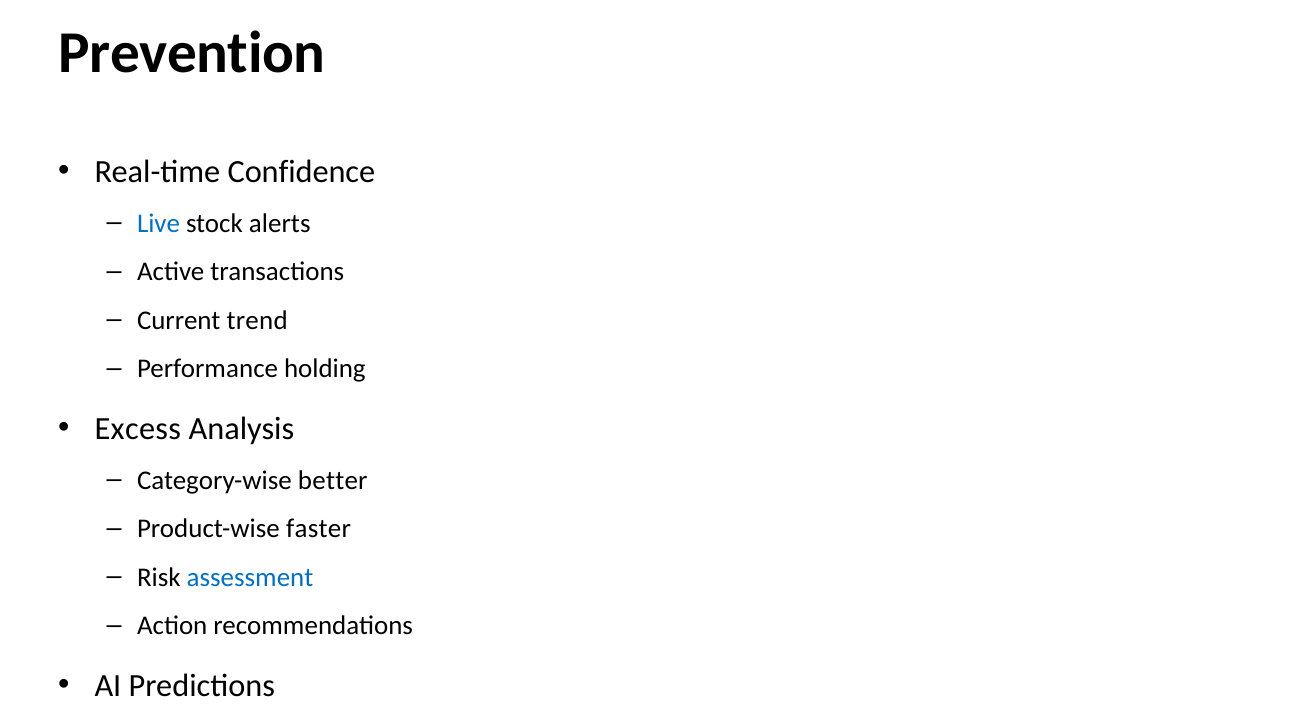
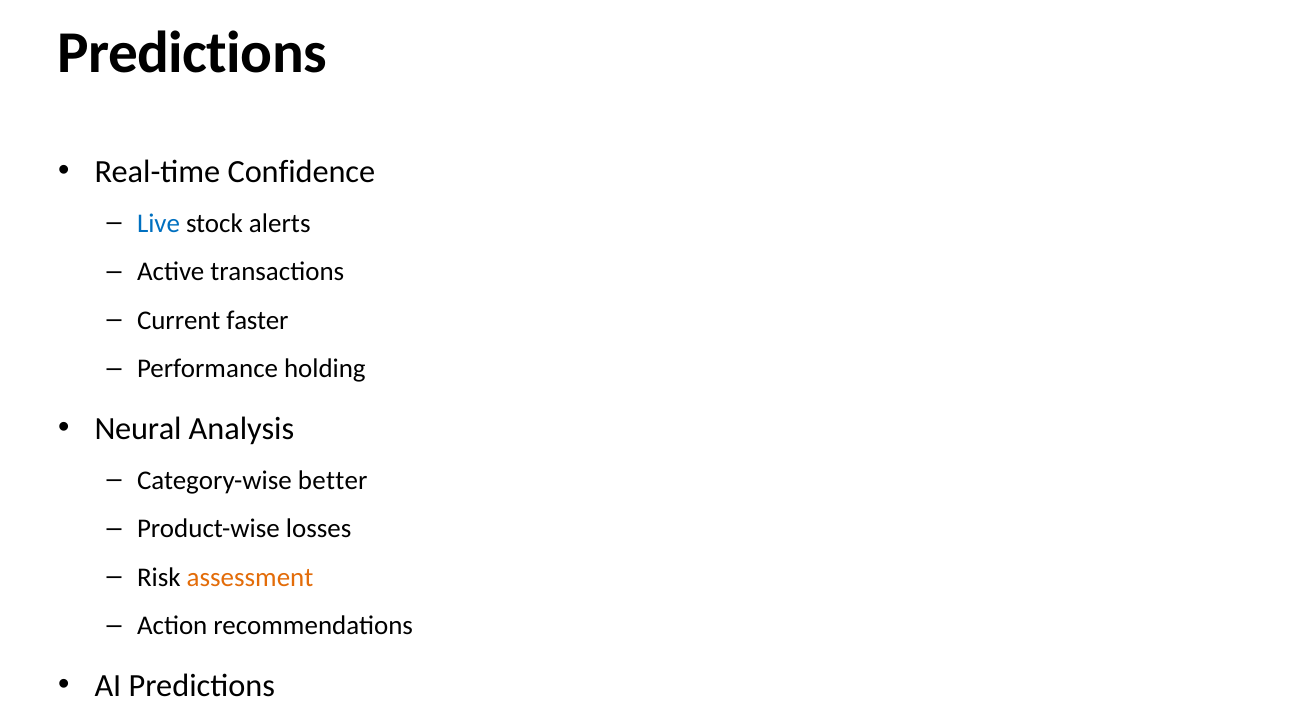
Prevention: Prevention -> Predictions (192, 53)
Current trend: trend -> faster (257, 320)
Excess: Excess -> Neural (138, 429)
faster: faster -> losses (319, 529)
assessment colour: blue -> orange (250, 578)
